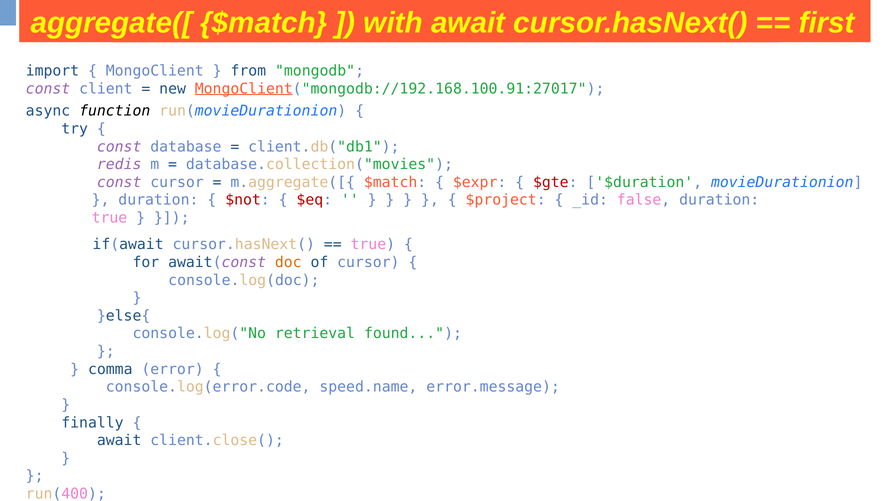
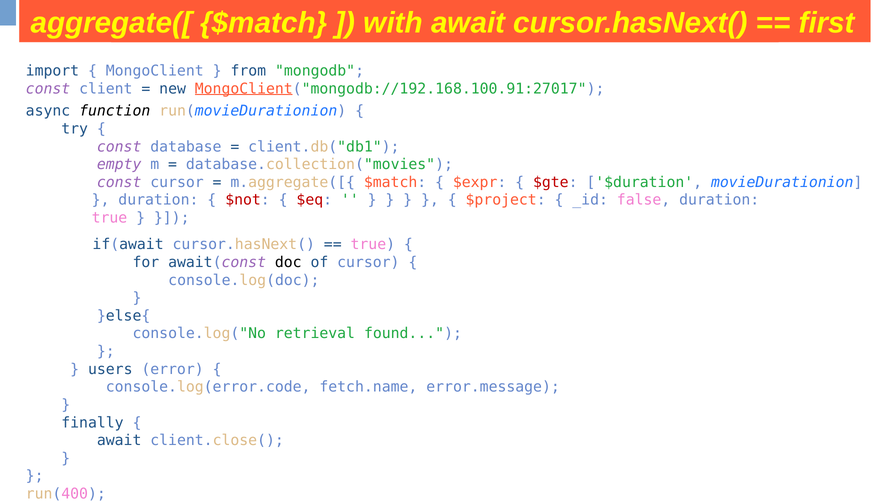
redis: redis -> empty (119, 164)
doc colour: orange -> black (288, 262)
comma: comma -> users (110, 369)
speed.name: speed.name -> fetch.name (368, 387)
